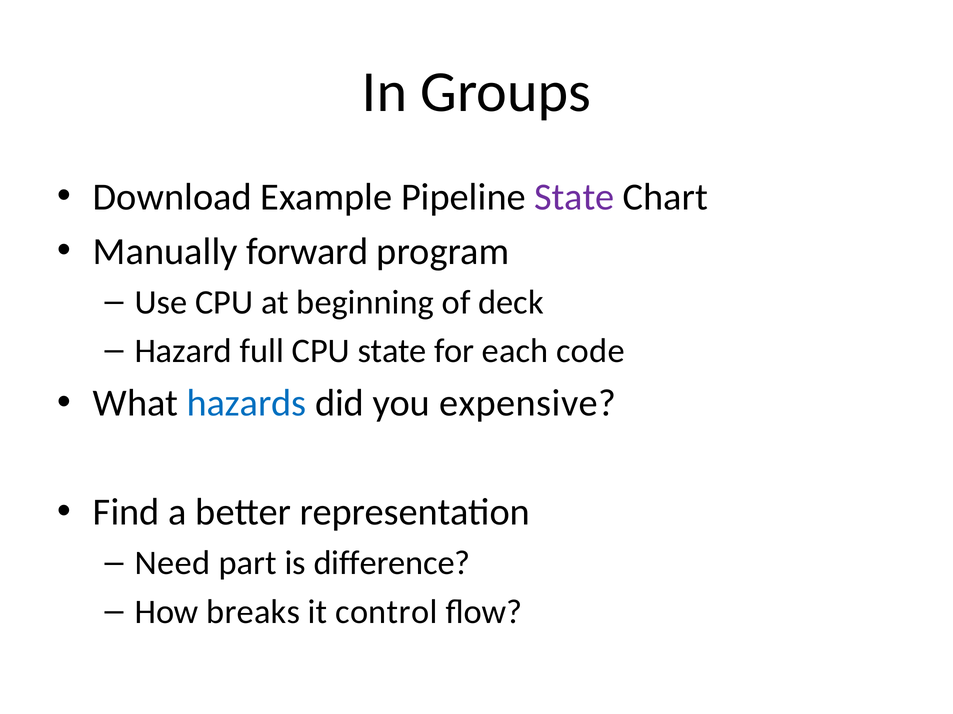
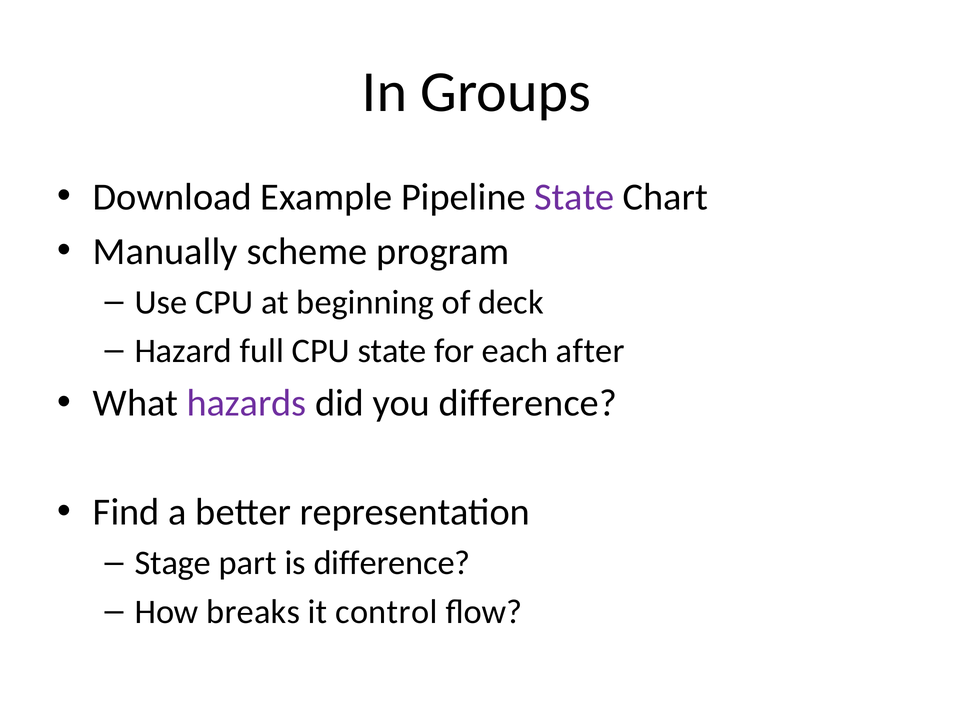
forward: forward -> scheme (307, 252)
code: code -> after (590, 351)
hazards colour: blue -> purple (247, 404)
you expensive: expensive -> difference (528, 404)
Need: Need -> Stage (173, 564)
